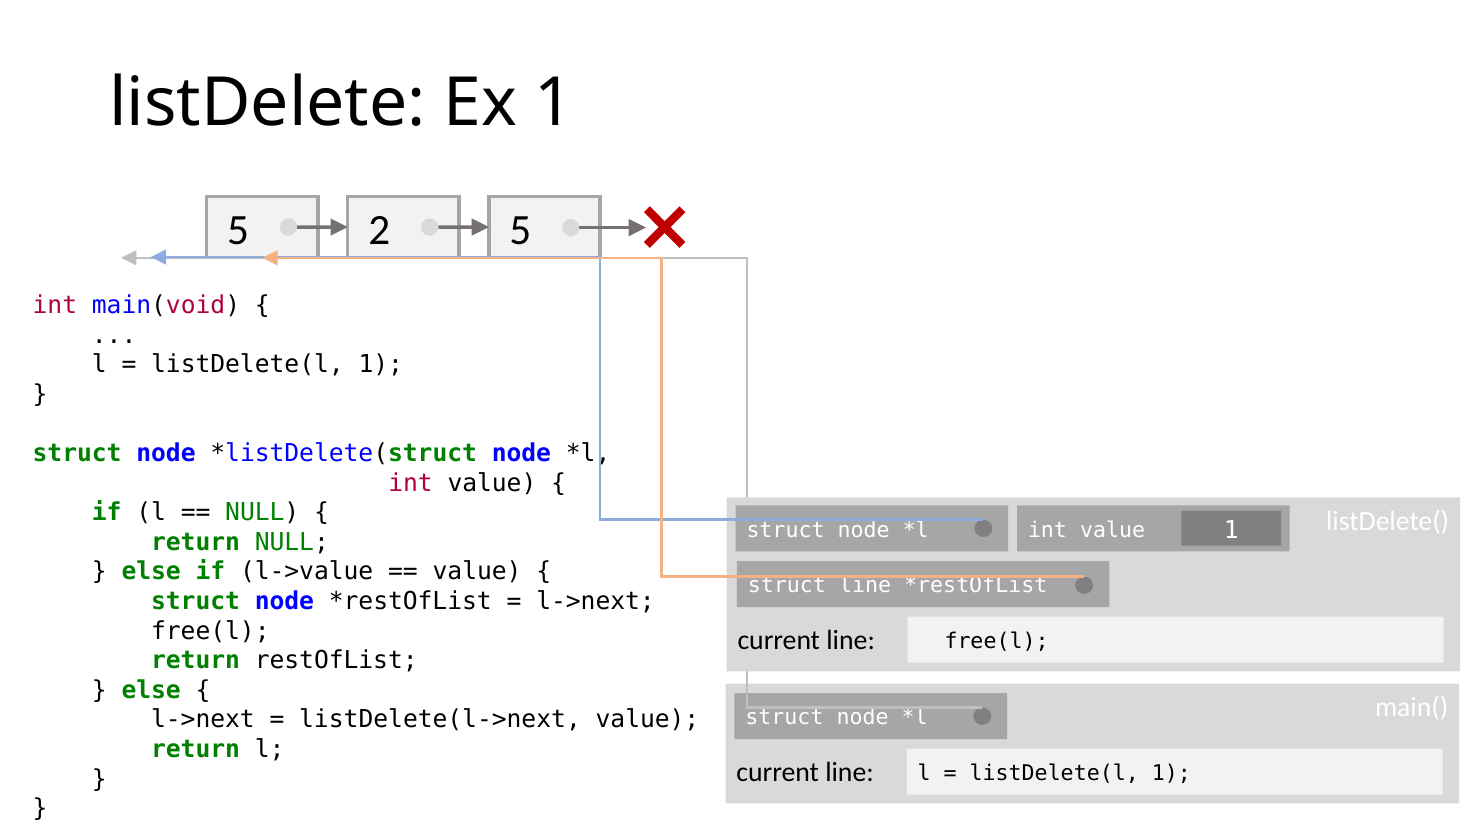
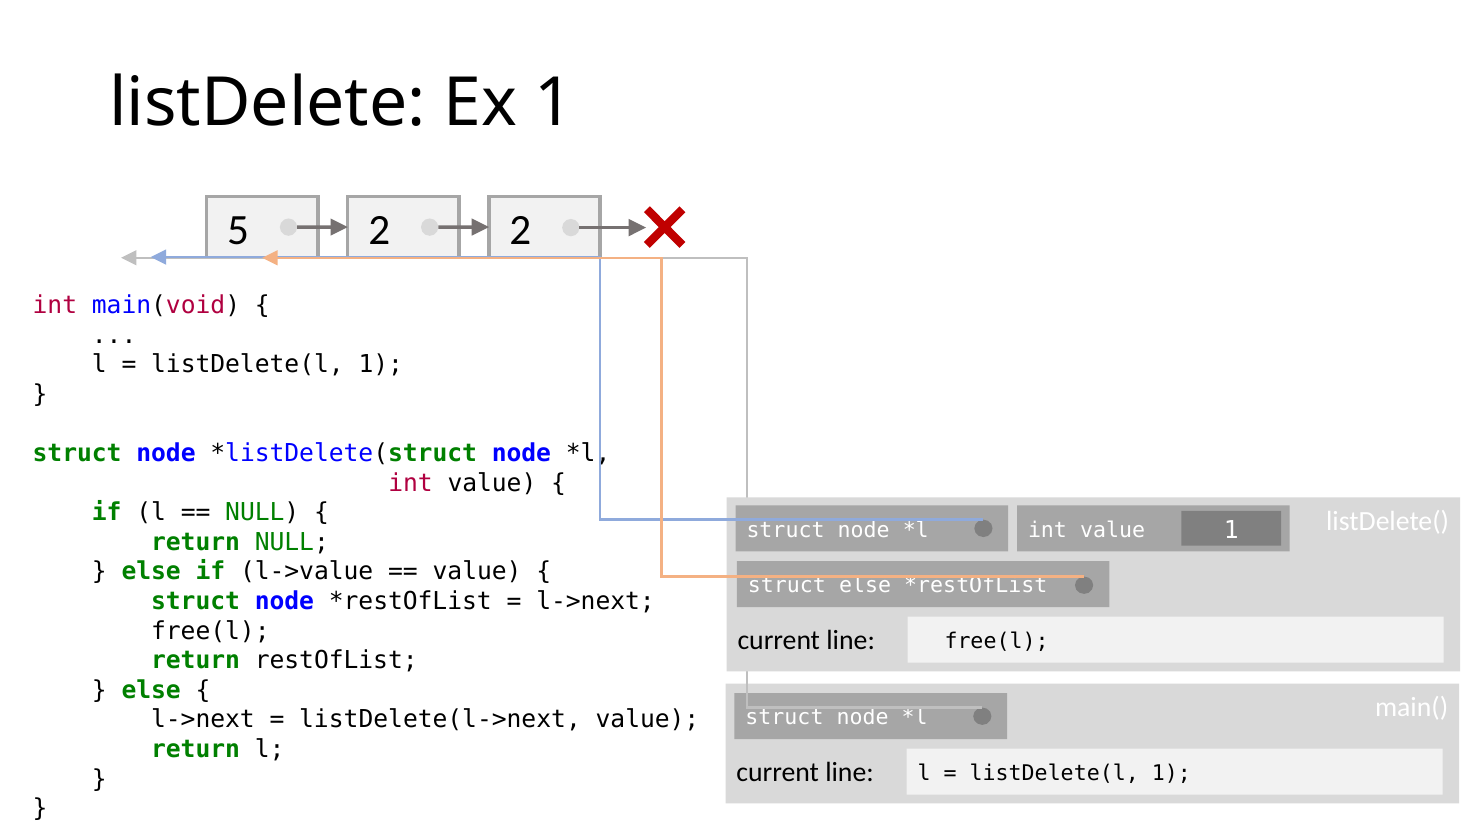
2 5: 5 -> 2 (520, 230)
struct line: line -> else (865, 586)
